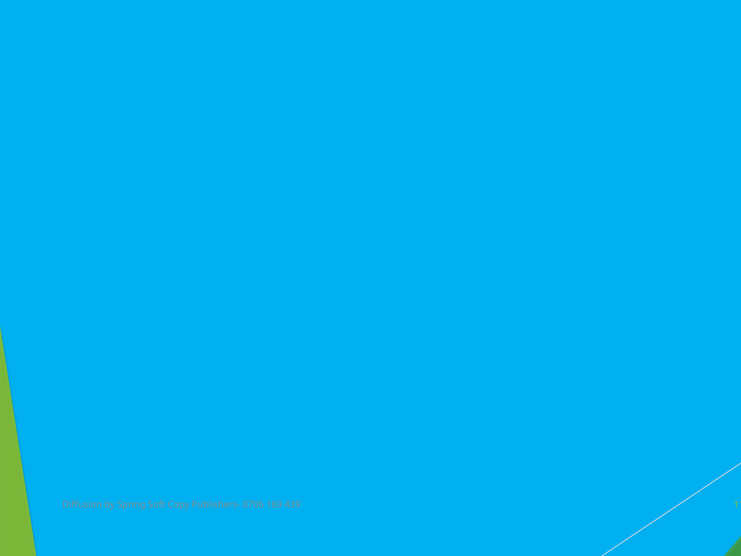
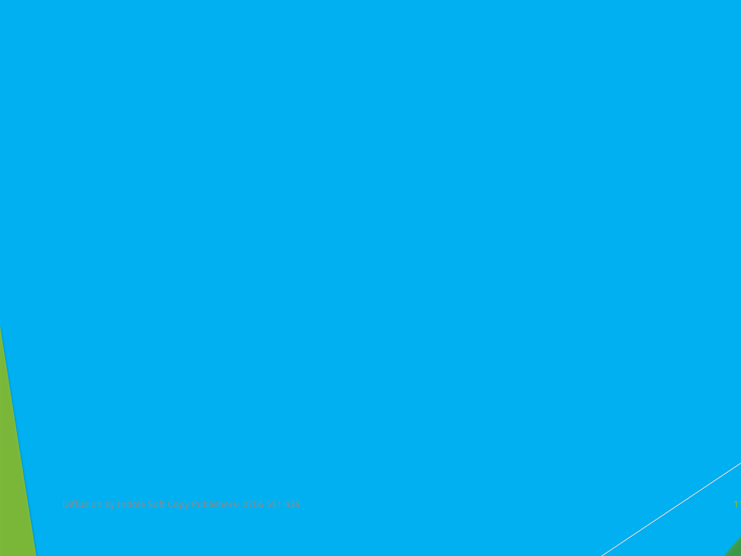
Spring: Spring -> Indole (131, 504)
169: 169 -> 551 (274, 504)
